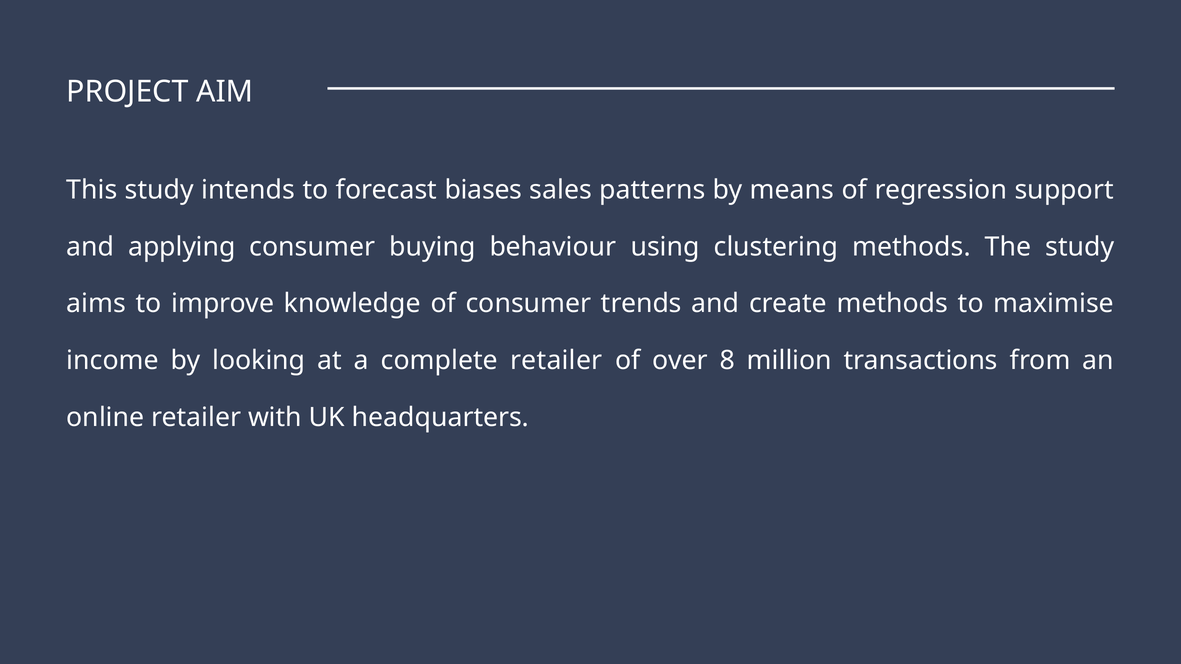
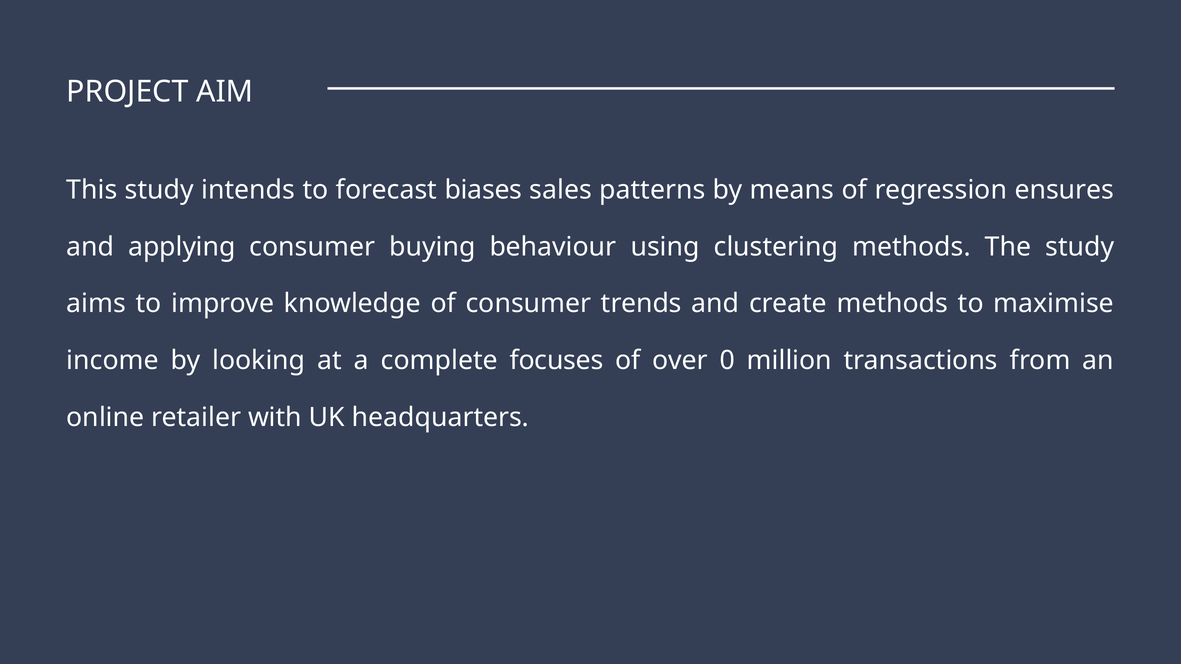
support: support -> ensures (1064, 190)
complete retailer: retailer -> focuses (557, 361)
8: 8 -> 0 (727, 361)
